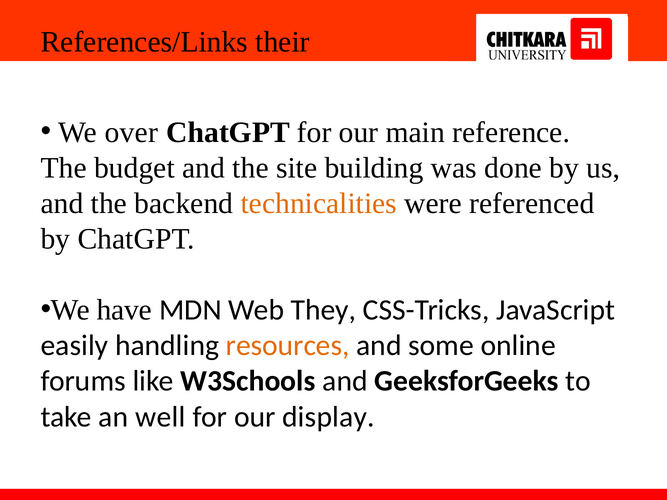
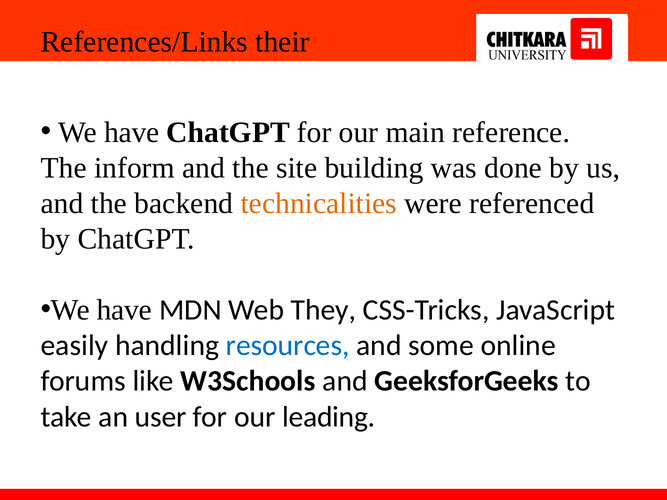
over: over -> have (132, 132)
budget: budget -> inform (134, 168)
resources colour: orange -> blue (288, 346)
well: well -> user (161, 417)
display: display -> leading (329, 417)
